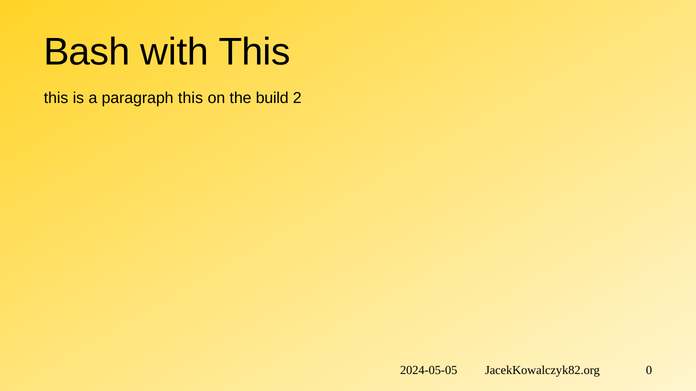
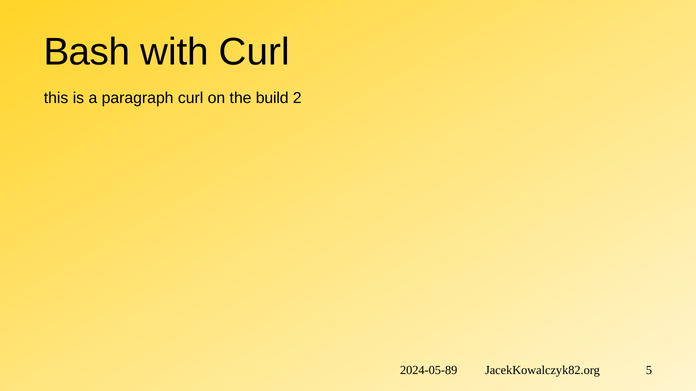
with This: This -> Curl (254, 52)
paragraph this: this -> curl (191, 98)
2024-05-05: 2024-05-05 -> 2024-05-89 (429, 371)
0: 0 -> 5 (649, 371)
